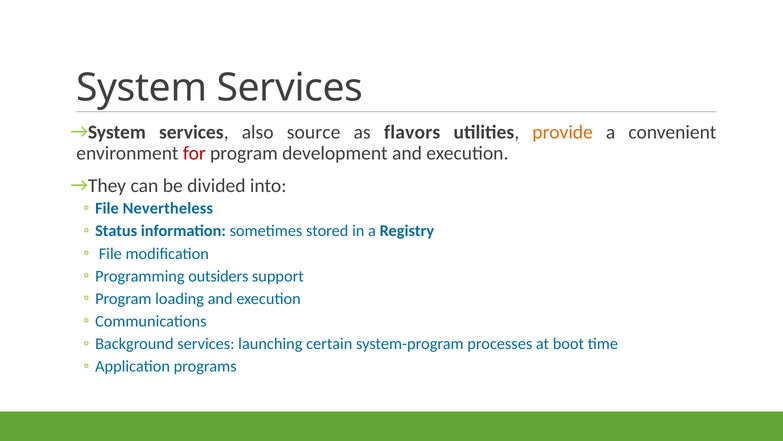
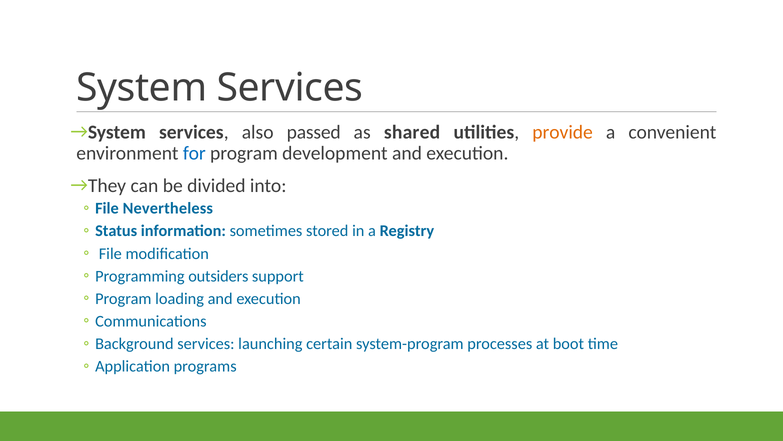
source: source -> passed (314, 132)
flavors: flavors -> shared (412, 132)
for colour: red -> blue (194, 153)
